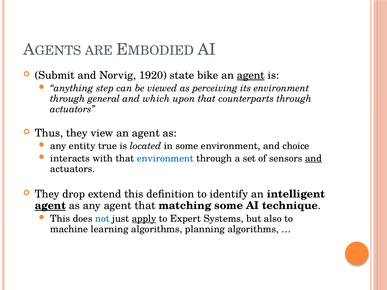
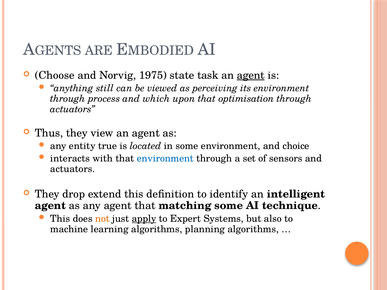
Submit: Submit -> Choose (55, 75)
1920: 1920 -> 1975 (153, 75)
bike: bike -> task (208, 75)
step: step -> still (105, 88)
general: general -> process (104, 99)
counterparts: counterparts -> optimisation (246, 99)
and underline: present -> none (314, 159)
agent underline: present -> none (50, 206)
not colour: blue -> orange (102, 219)
